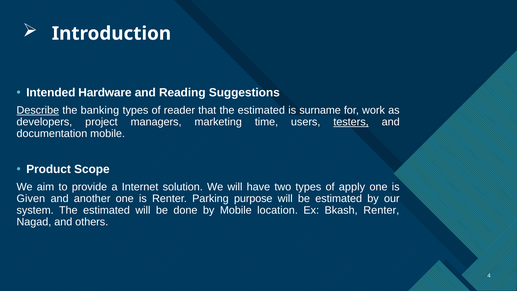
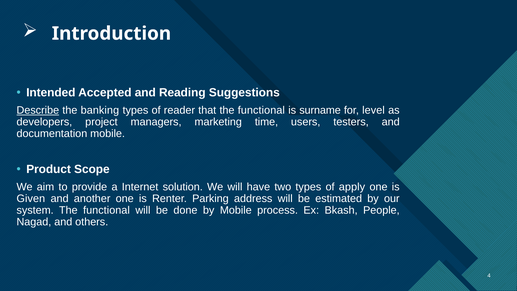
Hardware: Hardware -> Accepted (105, 93)
that the estimated: estimated -> functional (261, 110)
work: work -> level (373, 110)
testers underline: present -> none (351, 122)
purpose: purpose -> address (253, 198)
system The estimated: estimated -> functional (106, 210)
location: location -> process (278, 210)
Bkash Renter: Renter -> People (381, 210)
